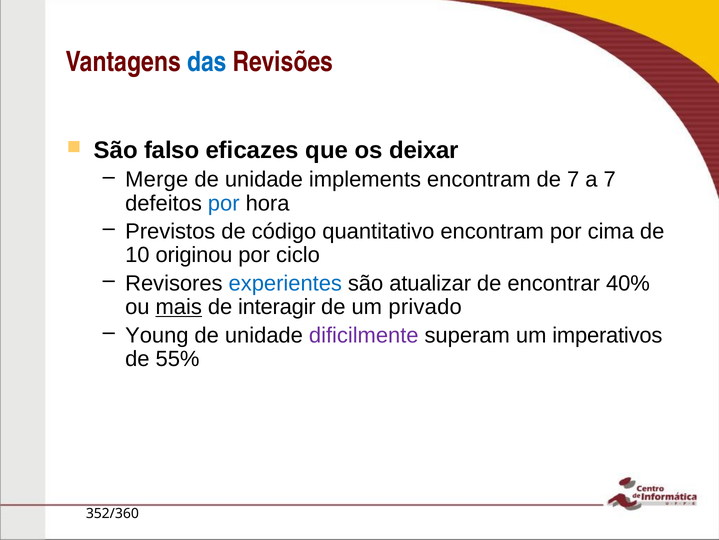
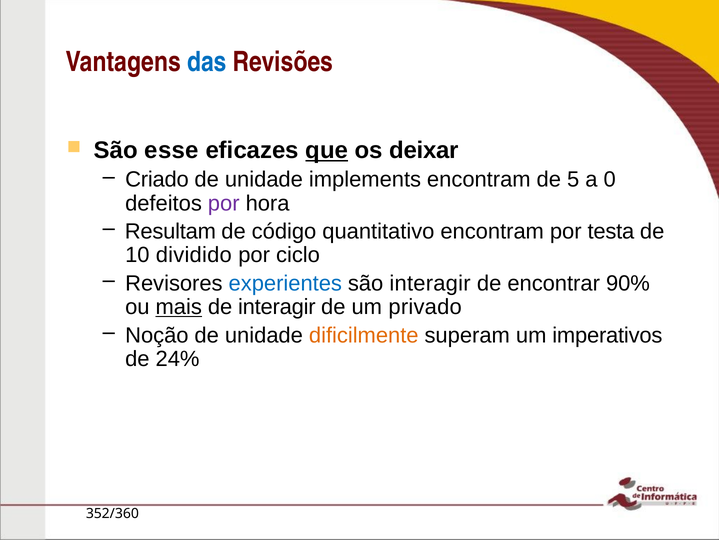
falso: falso -> esse (171, 150)
que underline: none -> present (327, 150)
Merge: Merge -> Criado (157, 179)
de 7: 7 -> 5 (573, 179)
a 7: 7 -> 0 (610, 179)
por colour: blue -> purple (224, 203)
Previstos: Previstos -> Resultam (170, 231)
cima: cima -> testa (611, 231)
originou: originou -> dividido (194, 255)
são atualizar: atualizar -> interagir (430, 283)
40%: 40% -> 90% (628, 283)
Young: Young -> Noção (157, 335)
dificilmente colour: purple -> orange (364, 335)
55%: 55% -> 24% (178, 359)
